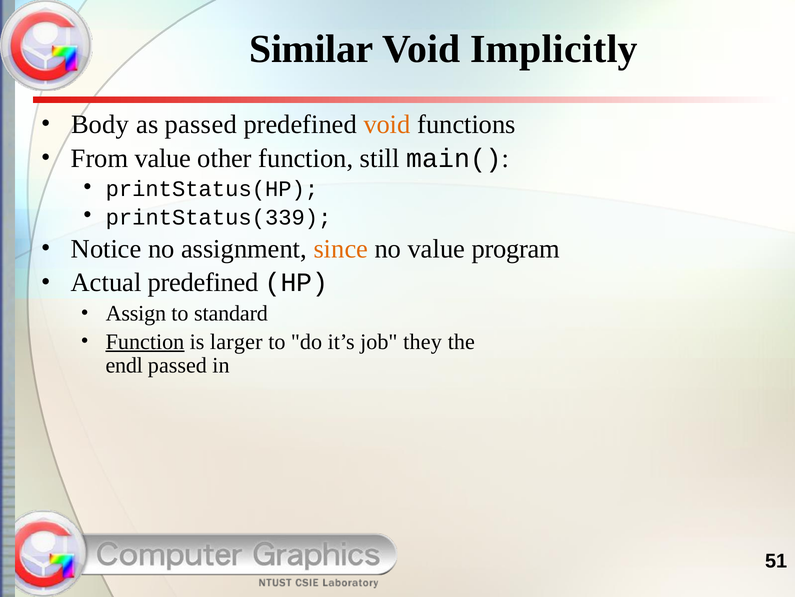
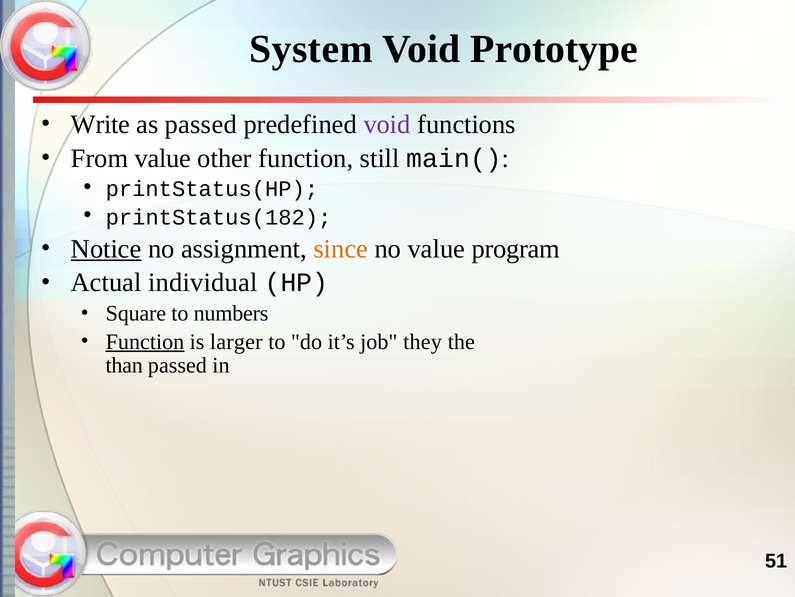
Similar: Similar -> System (311, 49)
Implicitly: Implicitly -> Prototype (554, 49)
Body: Body -> Write (100, 124)
void colour: orange -> purple (387, 124)
printStatus(339: printStatus(339 -> printStatus(182 (219, 217)
Notice underline: none -> present (106, 248)
Actual predefined: predefined -> individual (203, 282)
Assign: Assign -> Square (136, 313)
standard: standard -> numbers (231, 313)
endl: endl -> than (124, 365)
